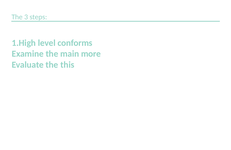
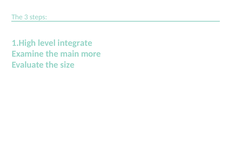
conforms: conforms -> integrate (75, 43)
this: this -> size (67, 64)
